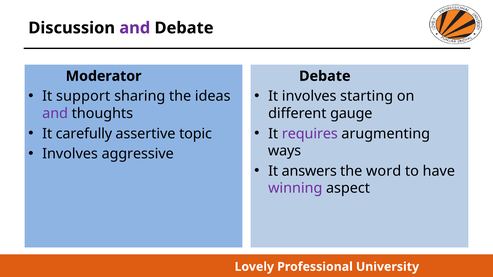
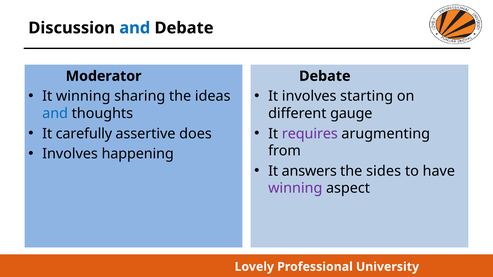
and colour: purple -> blue (135, 28)
It support: support -> winning (83, 96)
and colour: purple -> blue (55, 114)
topic: topic -> does (195, 134)
aggressive: aggressive -> happening (138, 154)
ways: ways -> from (285, 151)
word: word -> sides (384, 171)
